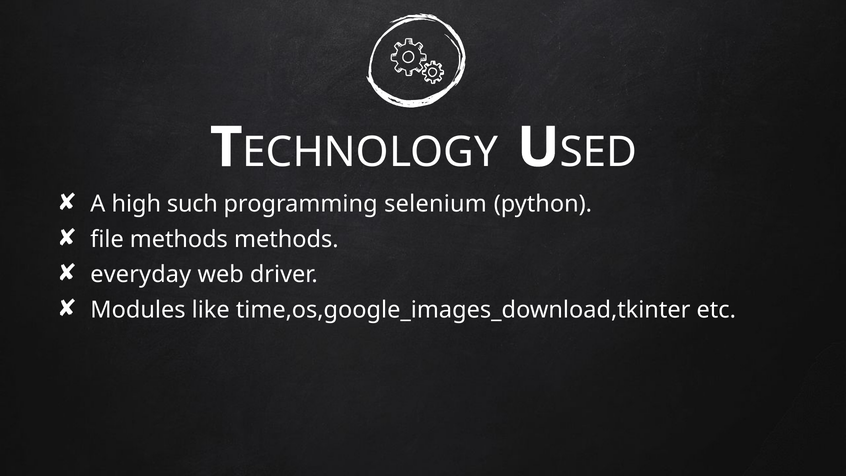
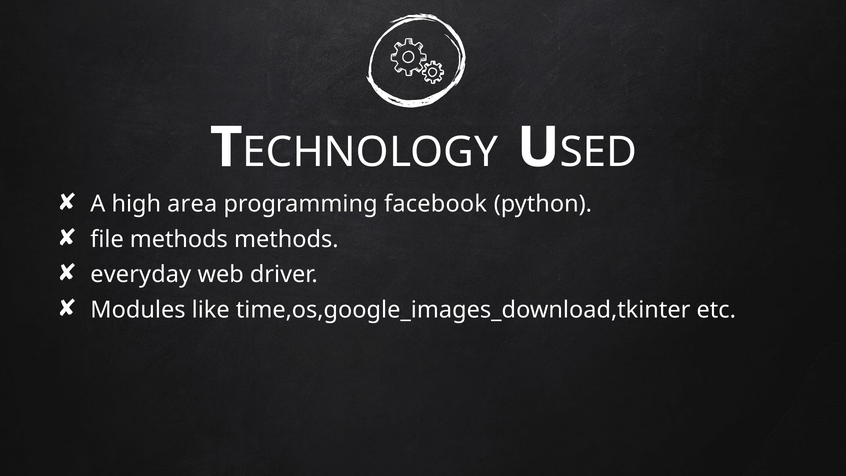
such: such -> area (192, 204)
selenium: selenium -> facebook (436, 204)
